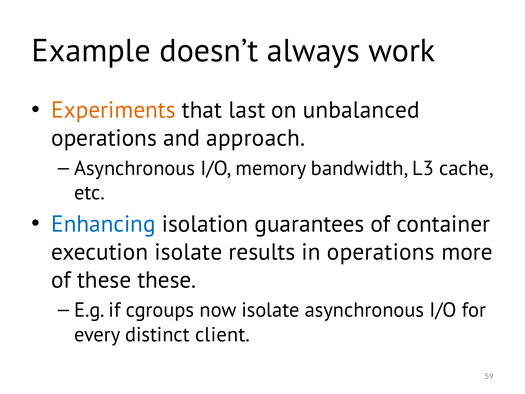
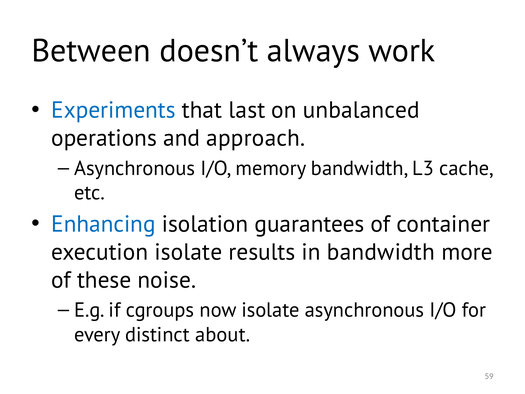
Example: Example -> Between (91, 51)
Experiments colour: orange -> blue (113, 110)
in operations: operations -> bandwidth (381, 252)
these these: these -> noise (167, 280)
client: client -> about (223, 334)
